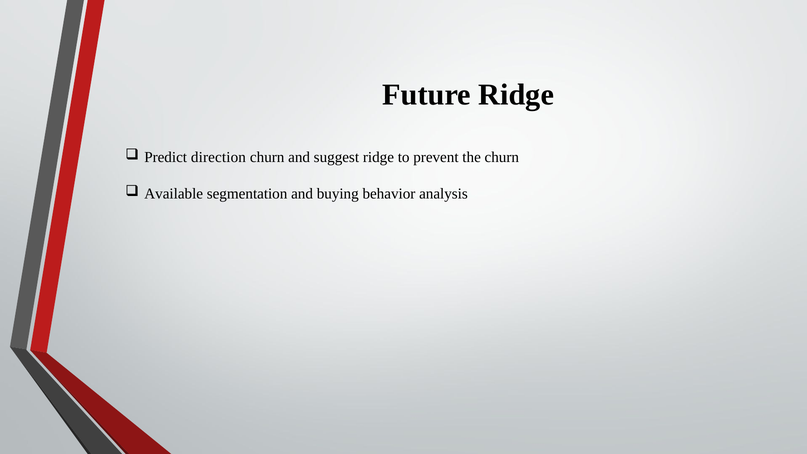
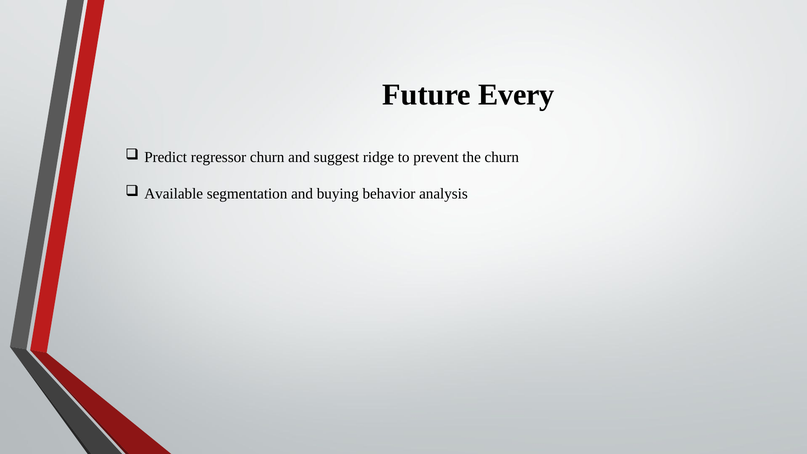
Future Ridge: Ridge -> Every (516, 95)
direction: direction -> regressor (219, 157)
